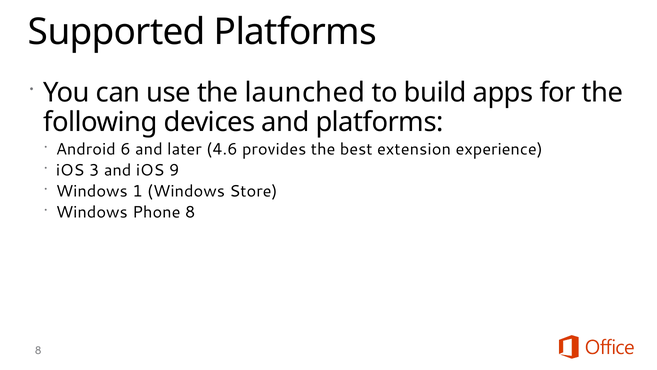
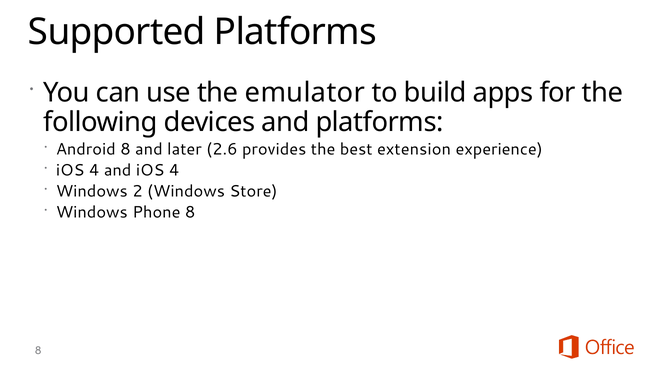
launched: launched -> emulator (305, 93)
Android 6: 6 -> 8 (125, 149)
4.6: 4.6 -> 2.6 (222, 149)
3: 3 -> 4 (94, 170)
and iOS 9: 9 -> 4 (174, 170)
1: 1 -> 2 (137, 191)
